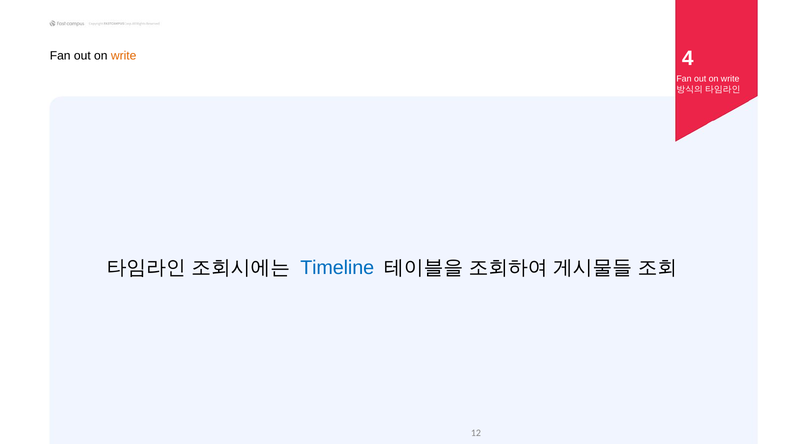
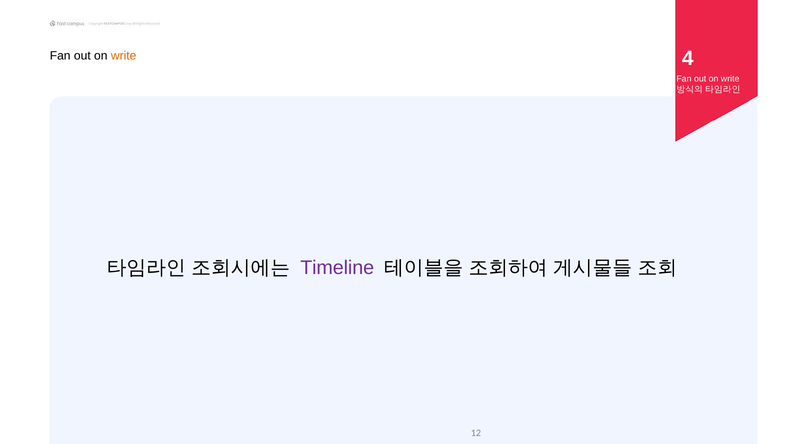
Timeline colour: blue -> purple (337, 268)
